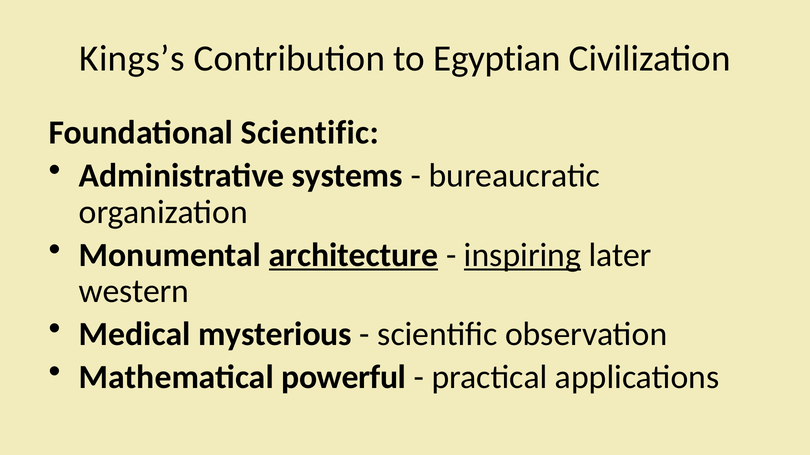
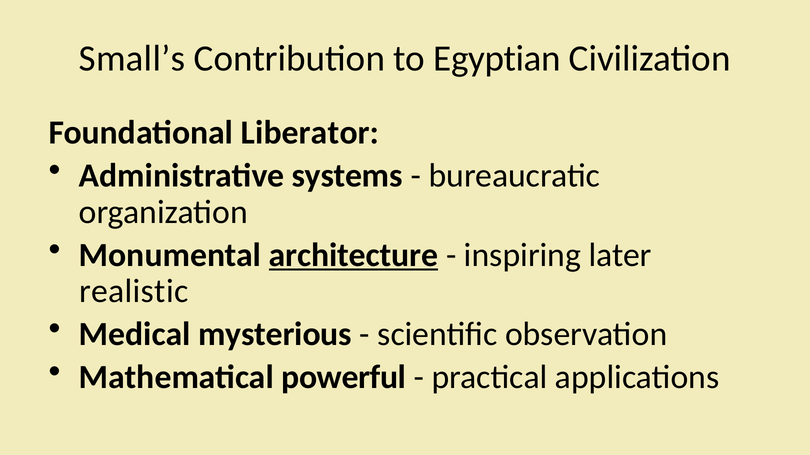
Kings’s: Kings’s -> Small’s (132, 59)
Foundational Scientific: Scientific -> Liberator (310, 133)
inspiring underline: present -> none (522, 255)
western: western -> realistic (134, 292)
